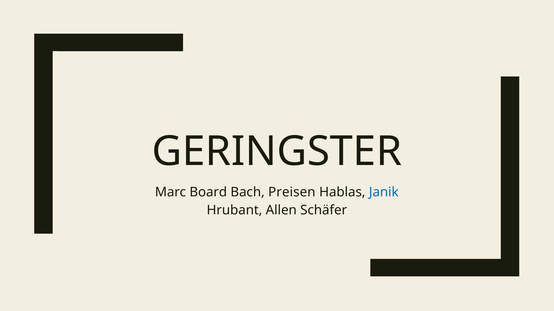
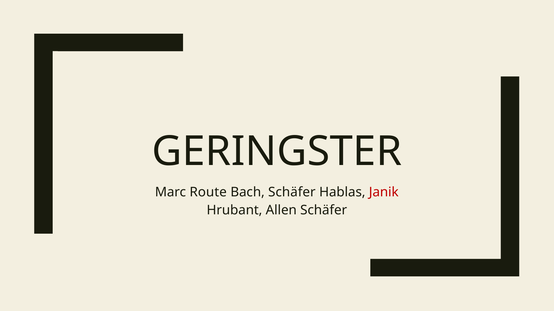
Board: Board -> Route (208, 193)
Bach Preisen: Preisen -> Schäfer (292, 193)
Janik colour: blue -> red (384, 193)
